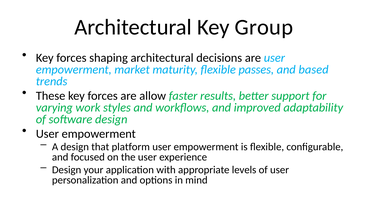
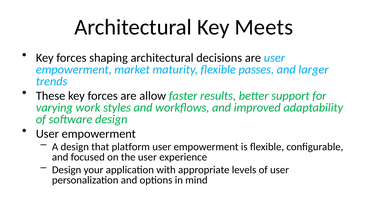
Group: Group -> Meets (264, 27)
based: based -> larger (314, 70)
